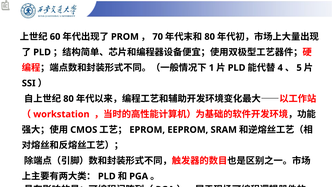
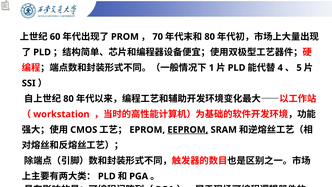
EEPROM underline: none -> present (188, 130)
